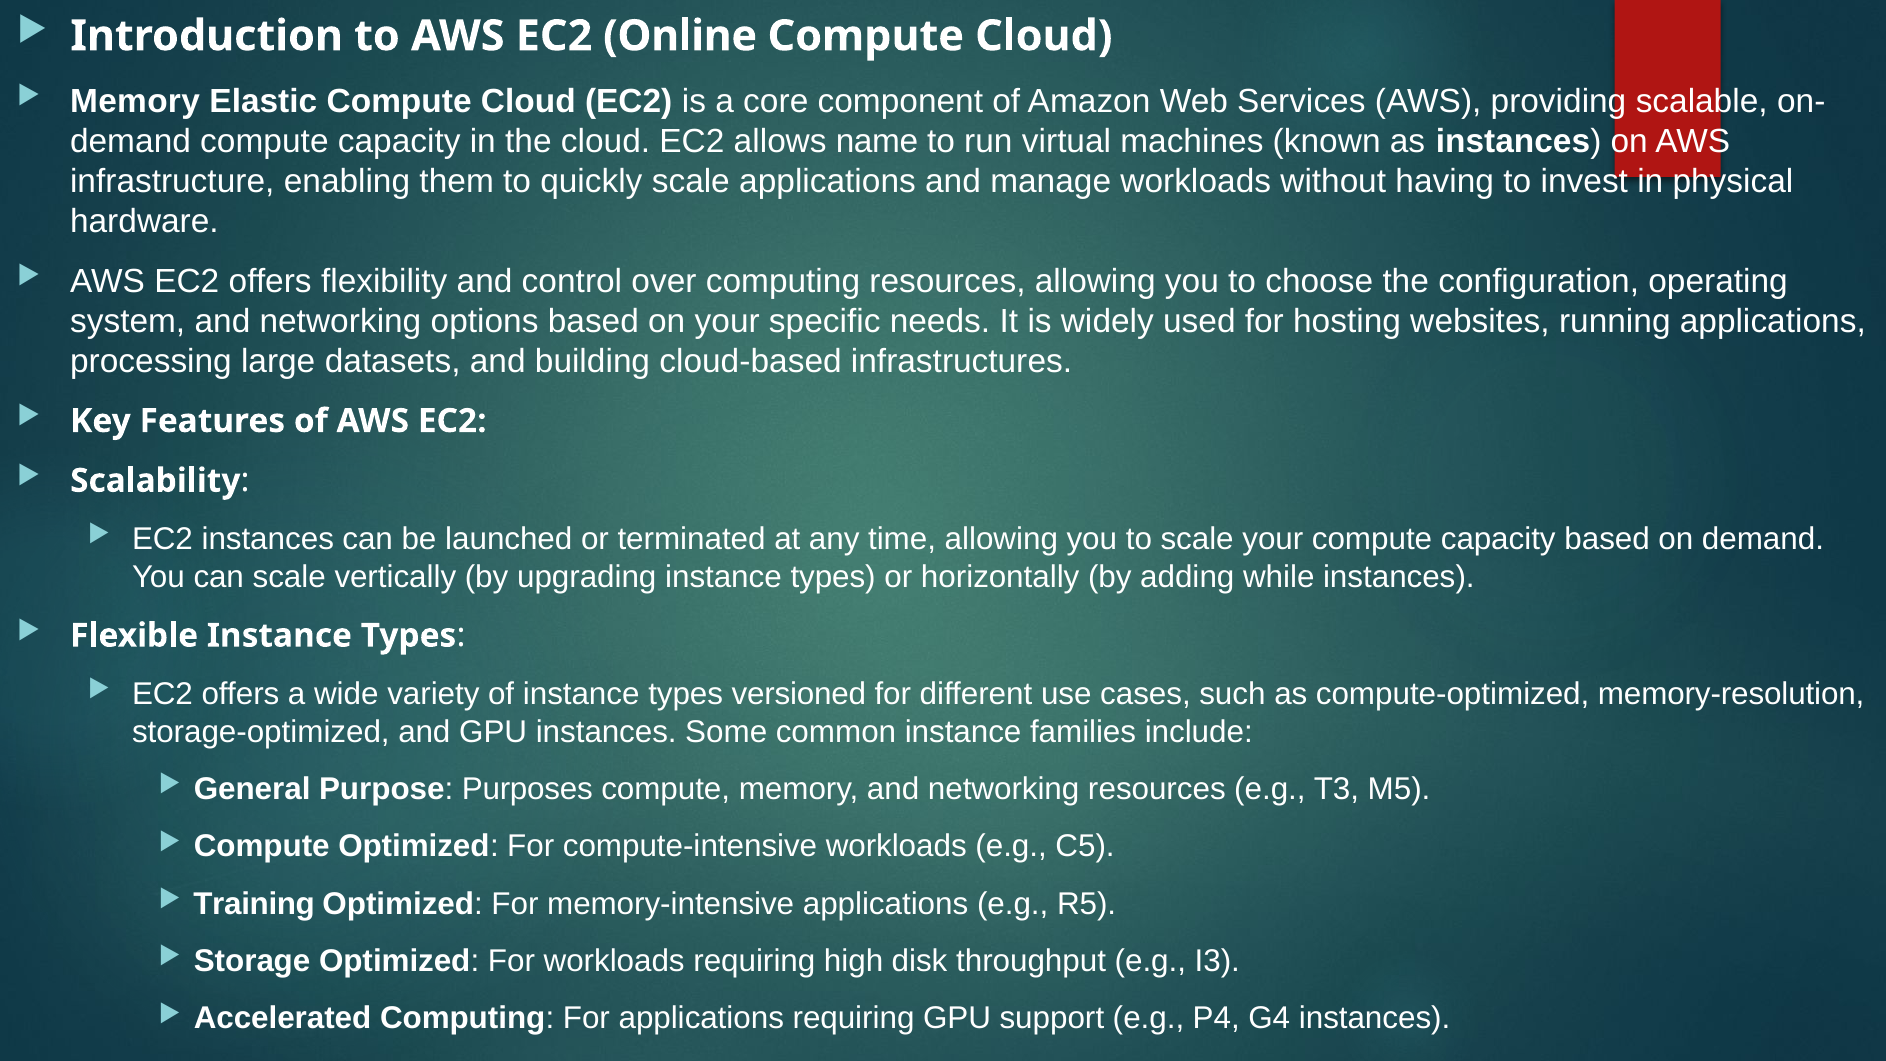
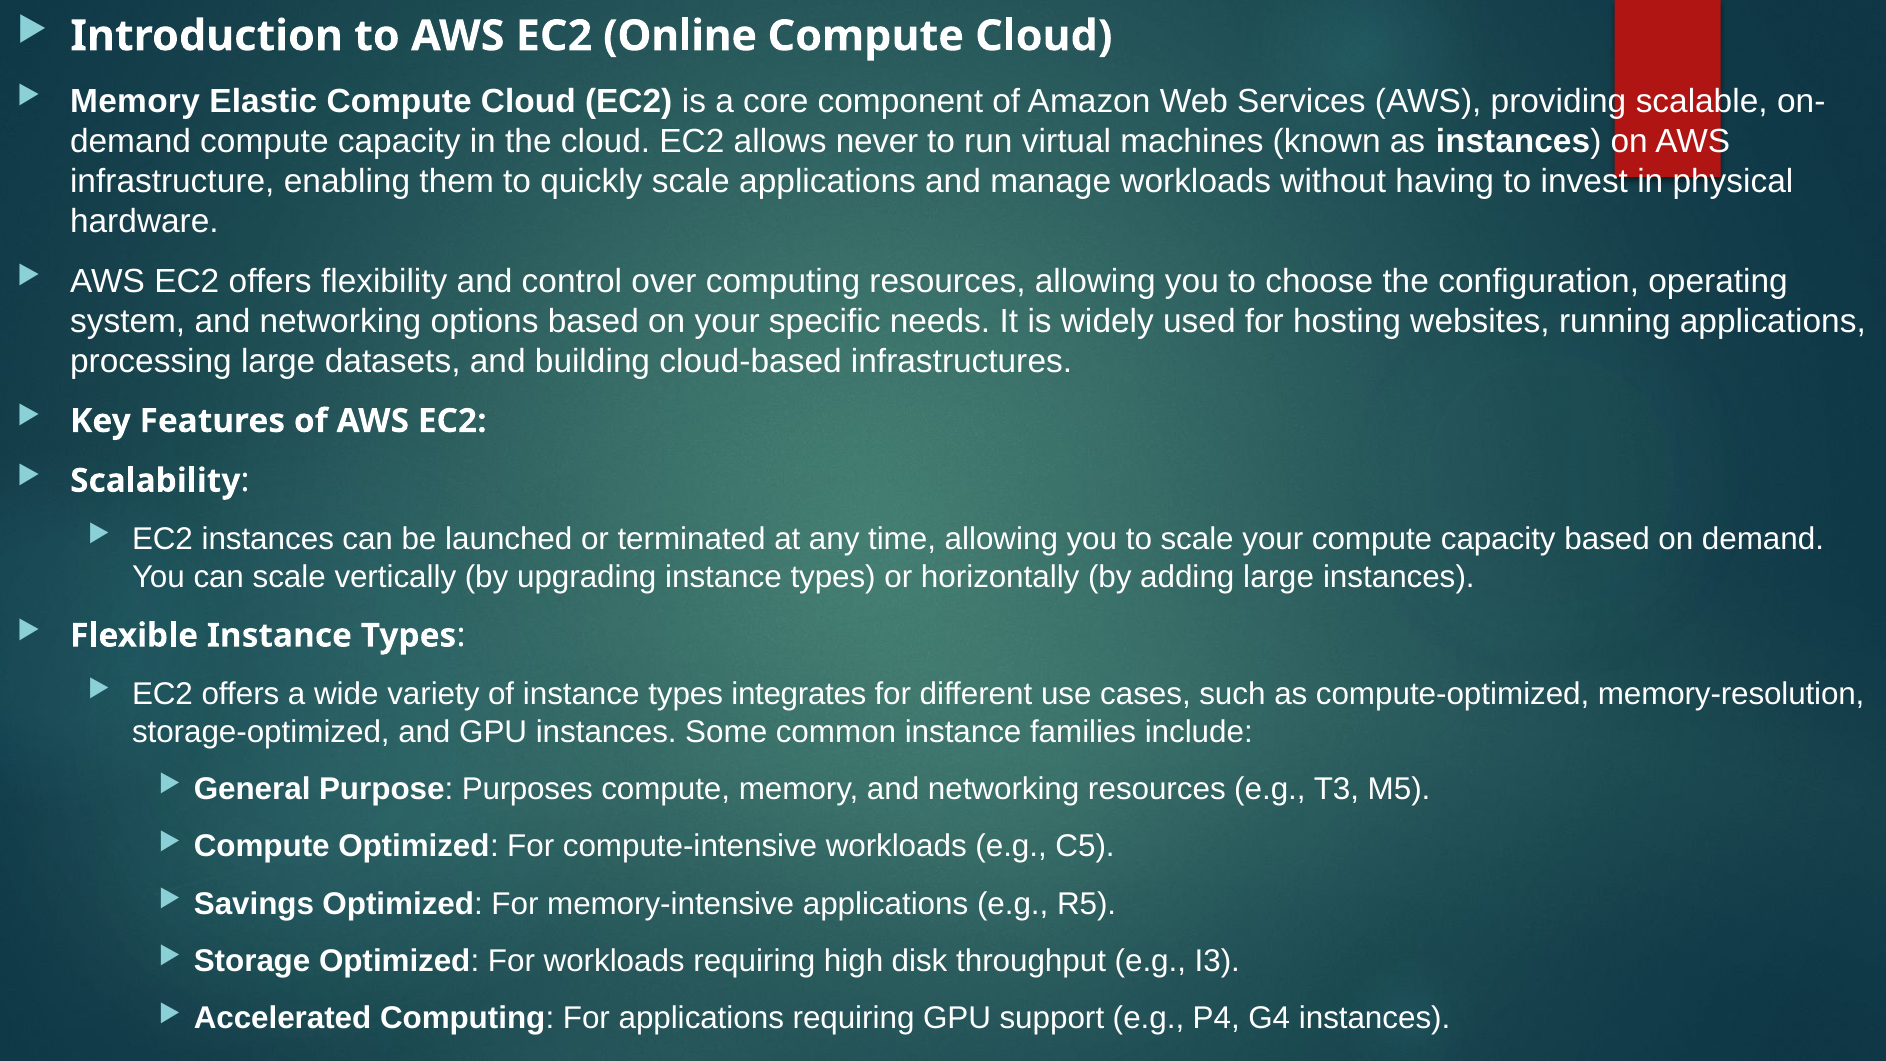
name: name -> never (877, 141)
adding while: while -> large (1279, 577)
versioned: versioned -> integrates (799, 694)
Training: Training -> Savings (254, 904)
